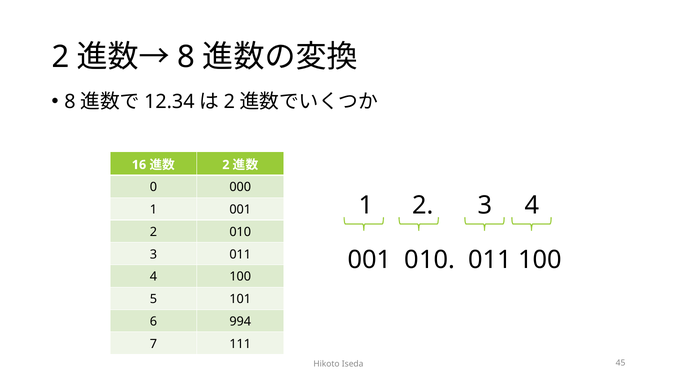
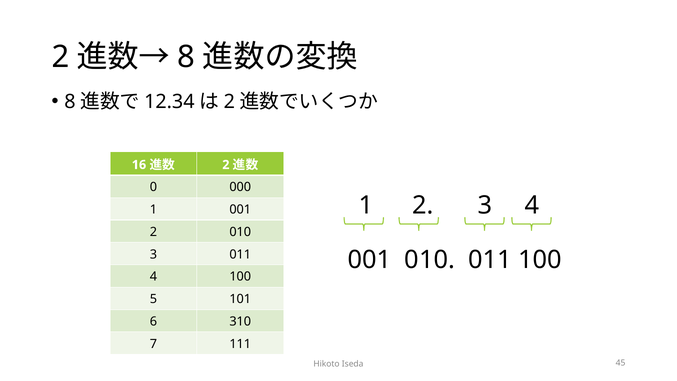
994: 994 -> 310 (240, 321)
